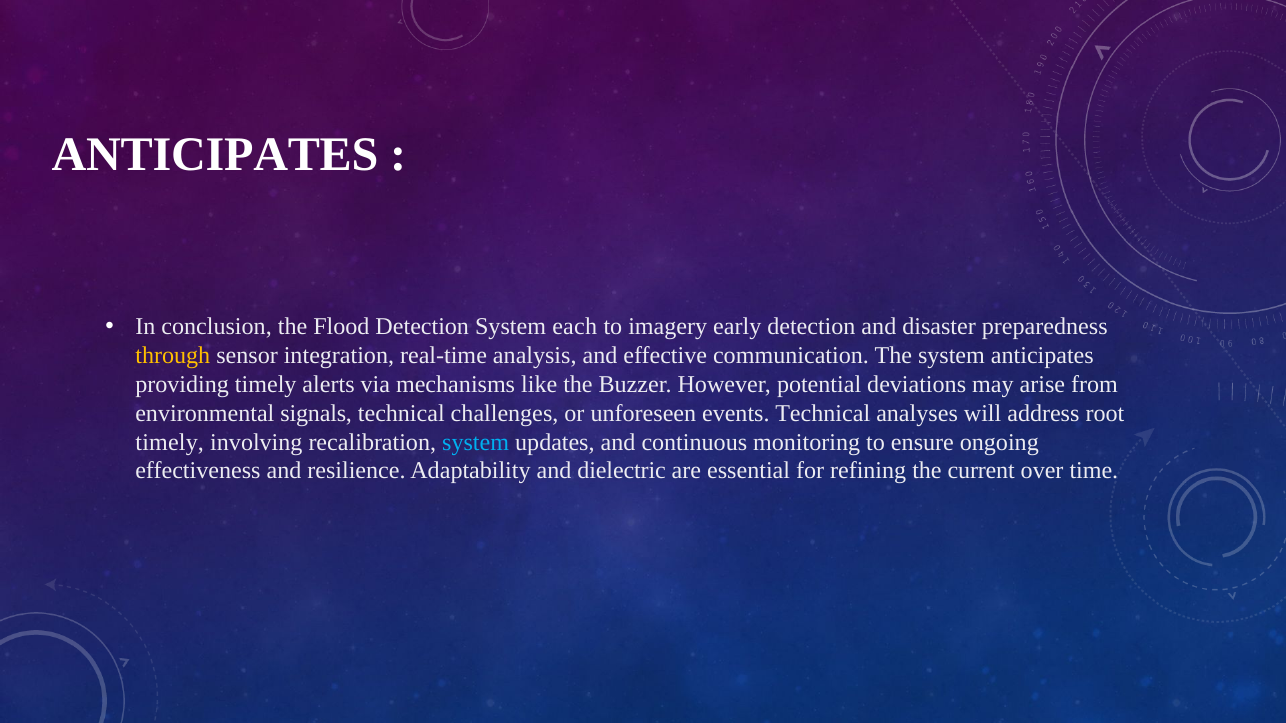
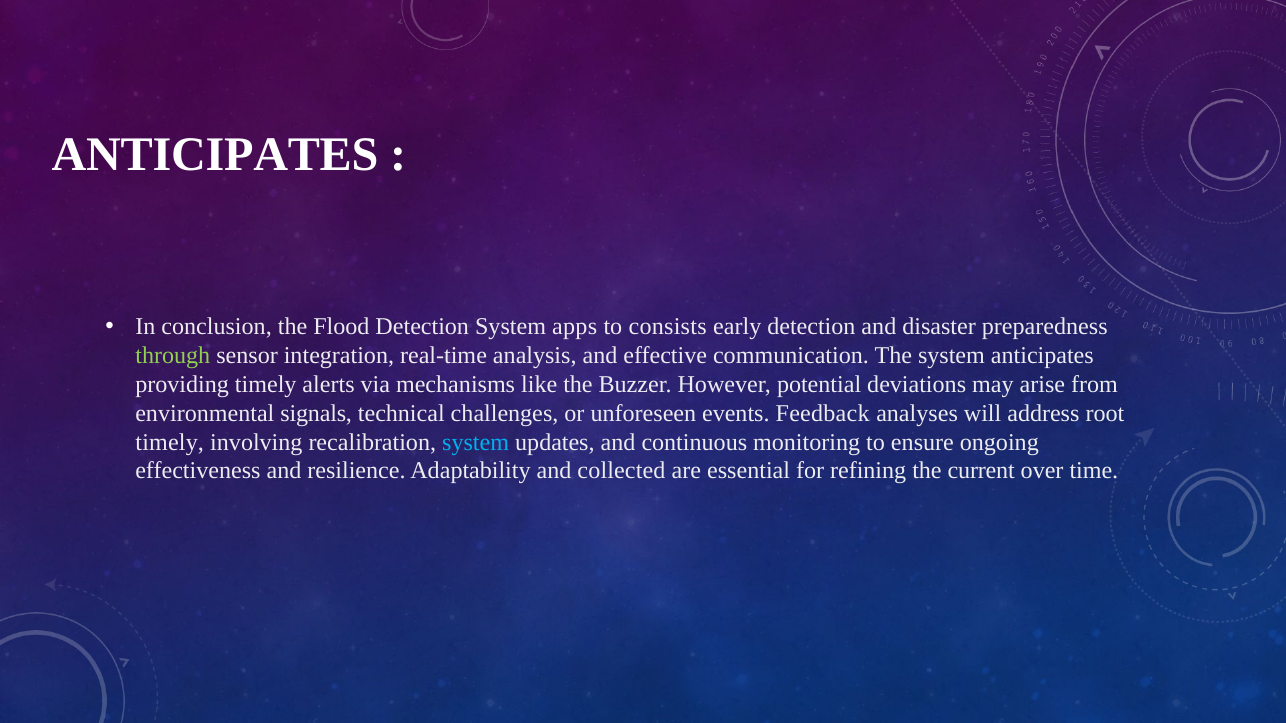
each: each -> apps (575, 327)
imagery: imagery -> consists (668, 327)
through colour: yellow -> light green (173, 356)
events Technical: Technical -> Feedback (823, 413)
dielectric: dielectric -> collected (621, 471)
